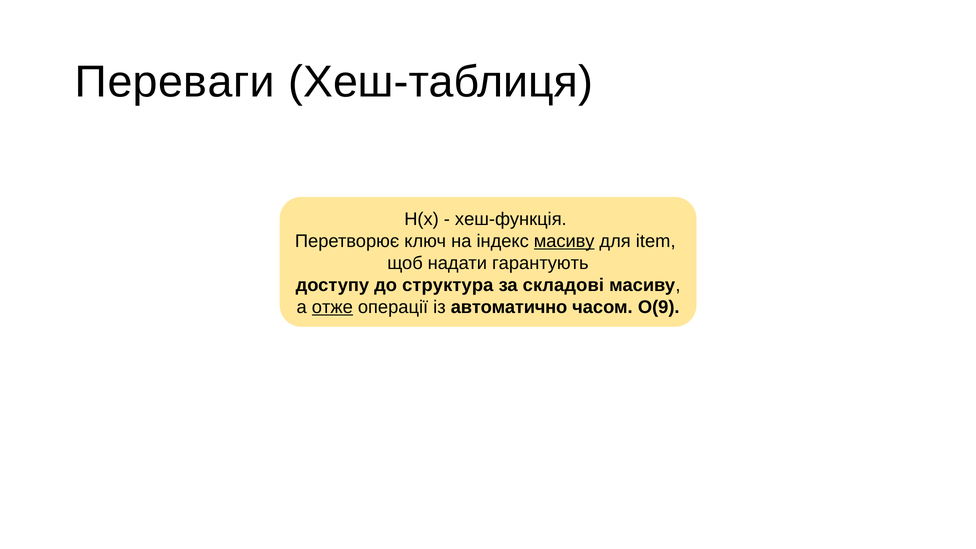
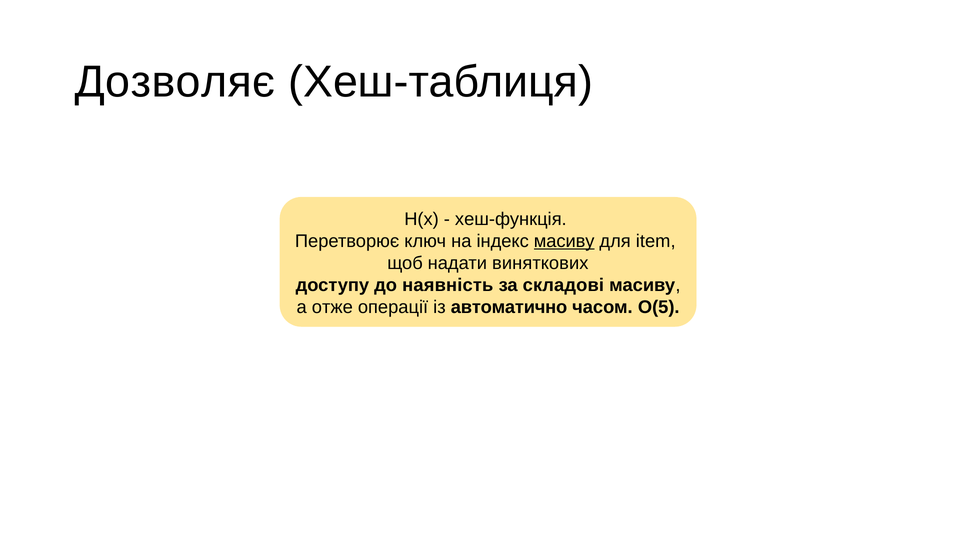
Переваги: Переваги -> Дозволяє (175, 82)
гарантують: гарантують -> виняткових (540, 263)
структура: структура -> наявність (448, 285)
отже underline: present -> none (332, 307)
O(9: O(9 -> O(5 (659, 307)
